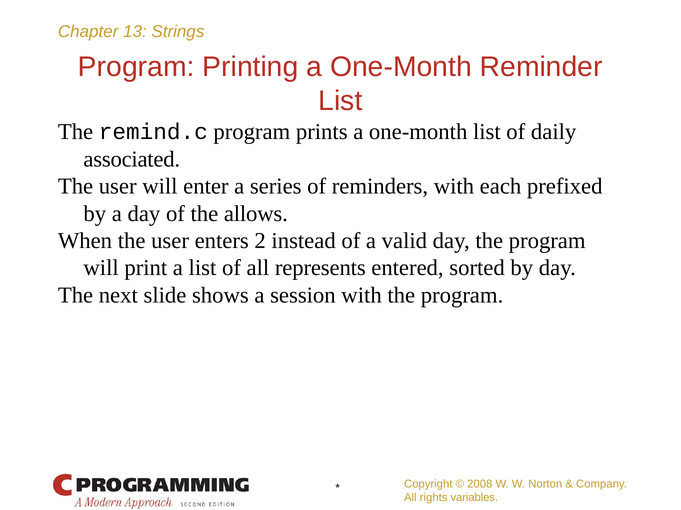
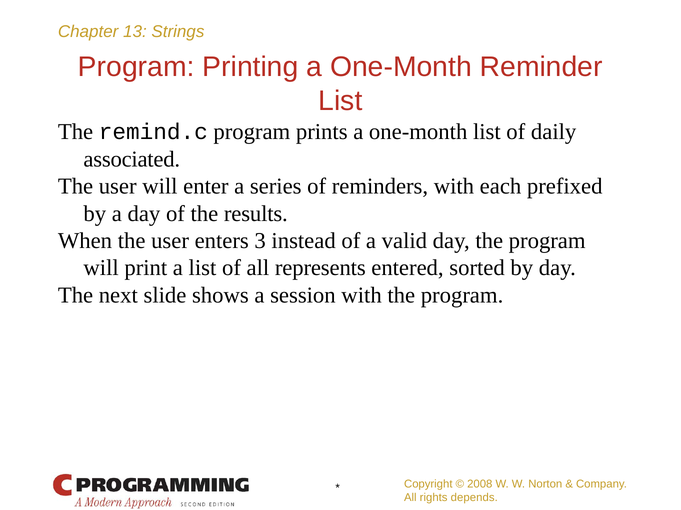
allows: allows -> results (256, 214)
2: 2 -> 3 (260, 241)
variables: variables -> depends (474, 498)
